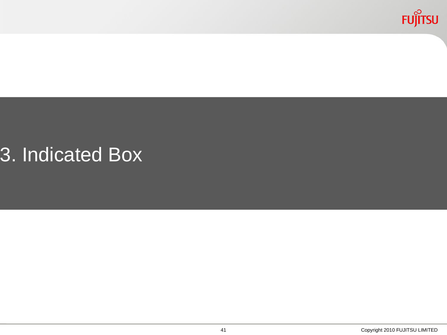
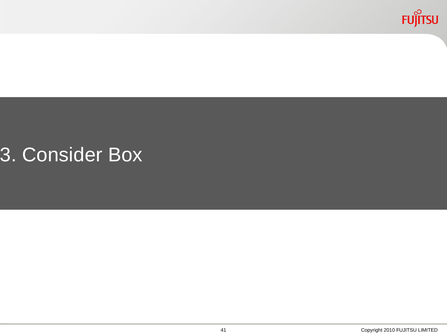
Indicated: Indicated -> Consider (62, 155)
